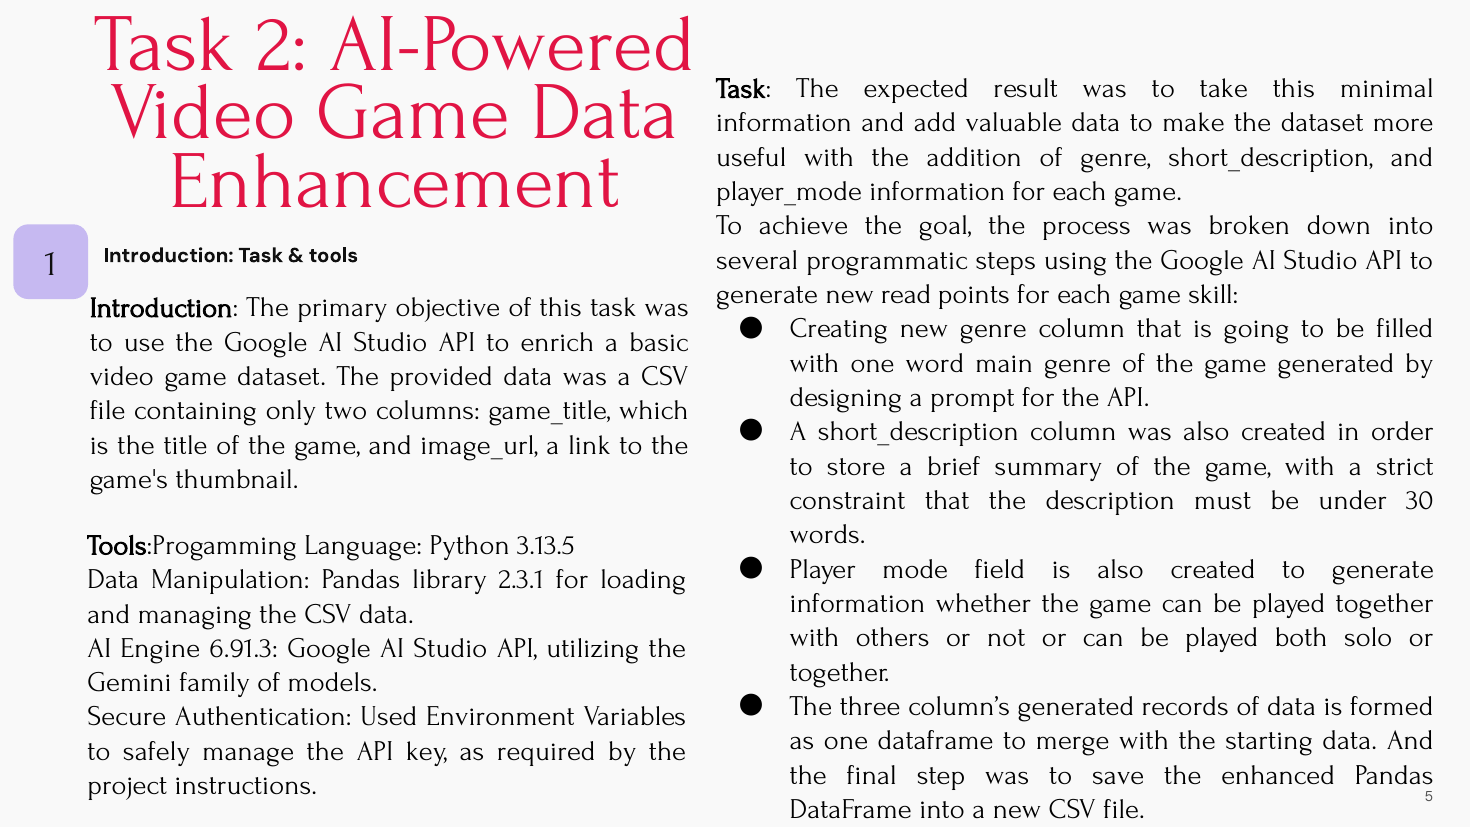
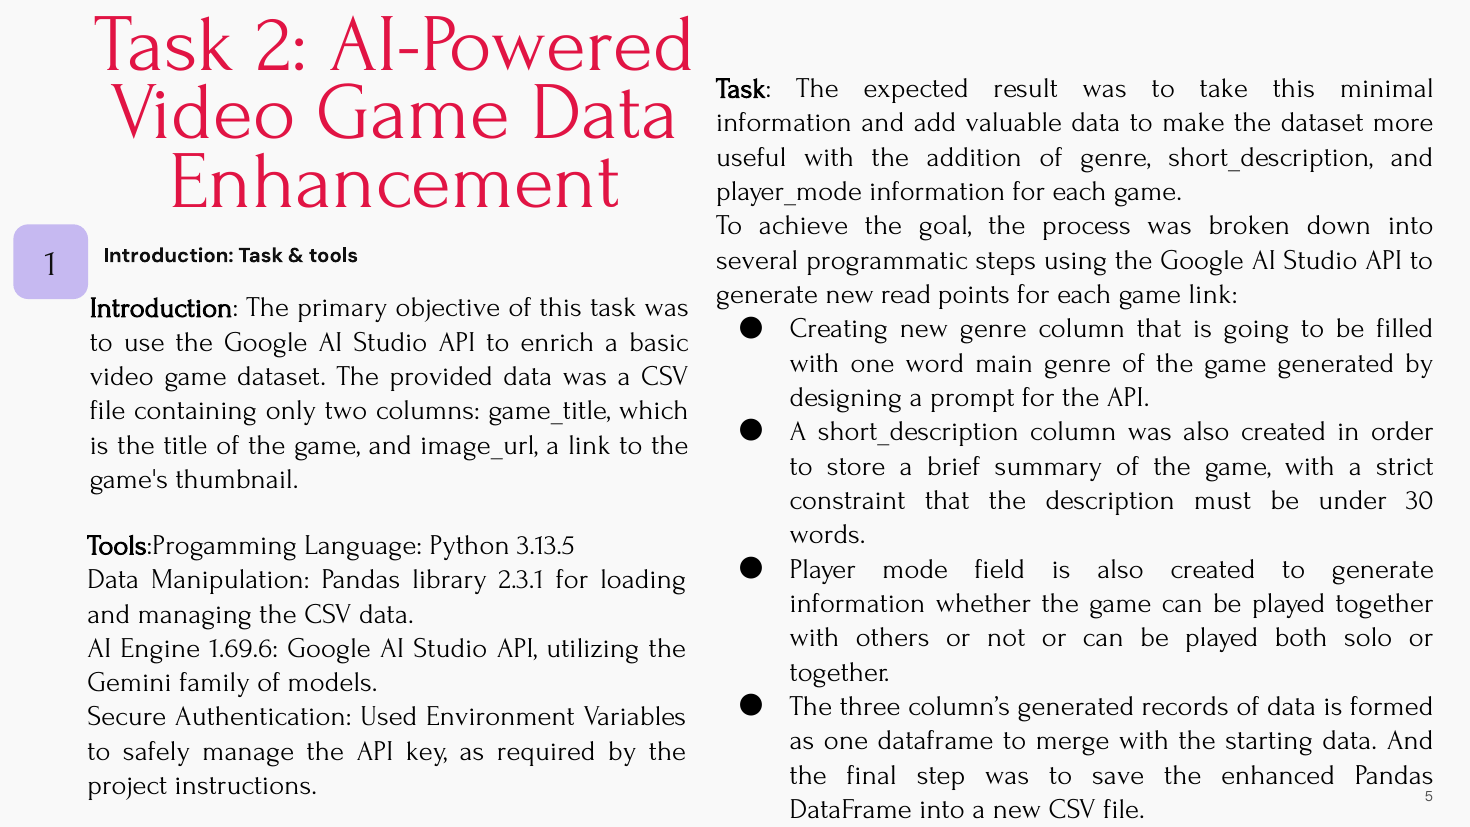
game skill: skill -> link (1213, 294)
6.91.3: 6.91.3 -> 1.69.6 (244, 648)
